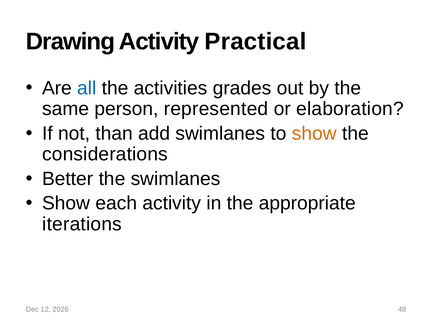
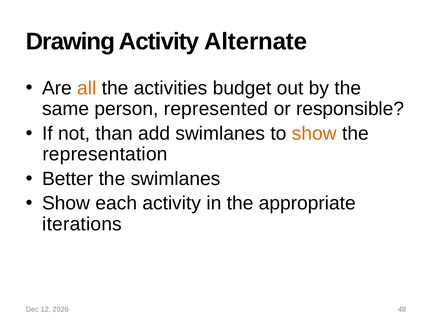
Practical: Practical -> Alternate (256, 42)
all colour: blue -> orange (87, 88)
grades: grades -> budget (242, 88)
elaboration: elaboration -> responsible (350, 109)
considerations: considerations -> representation (105, 154)
